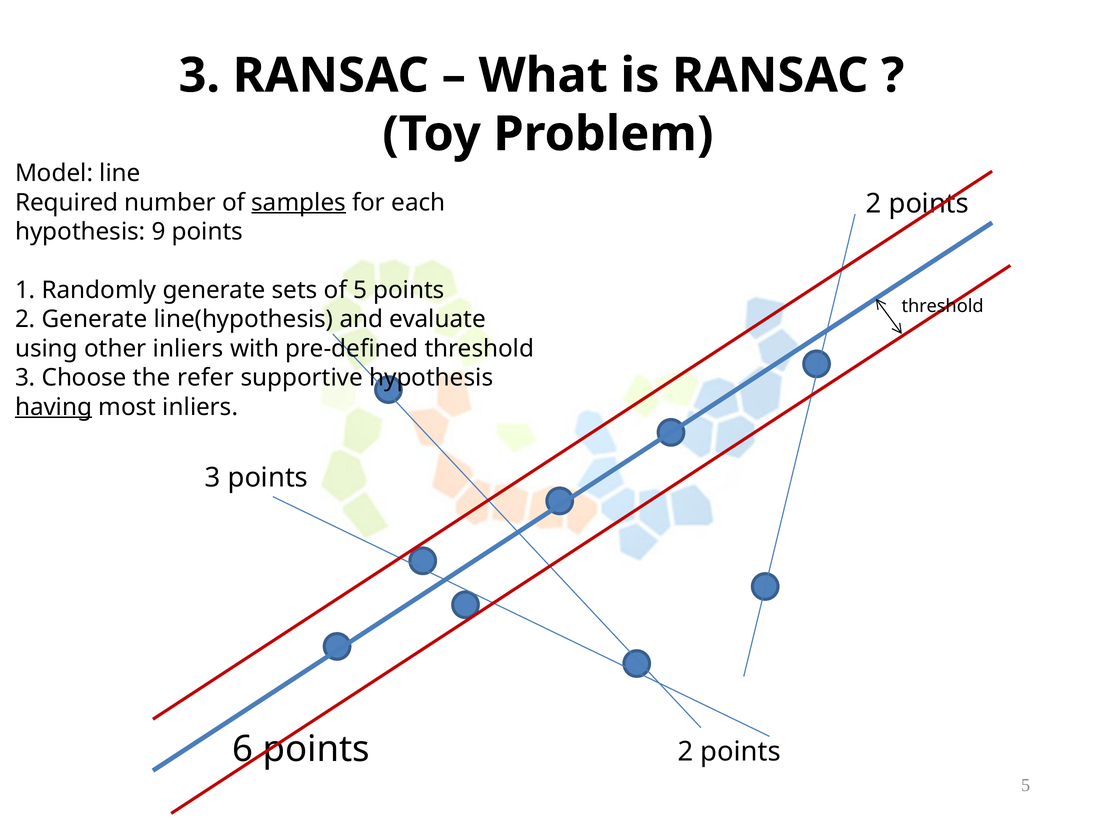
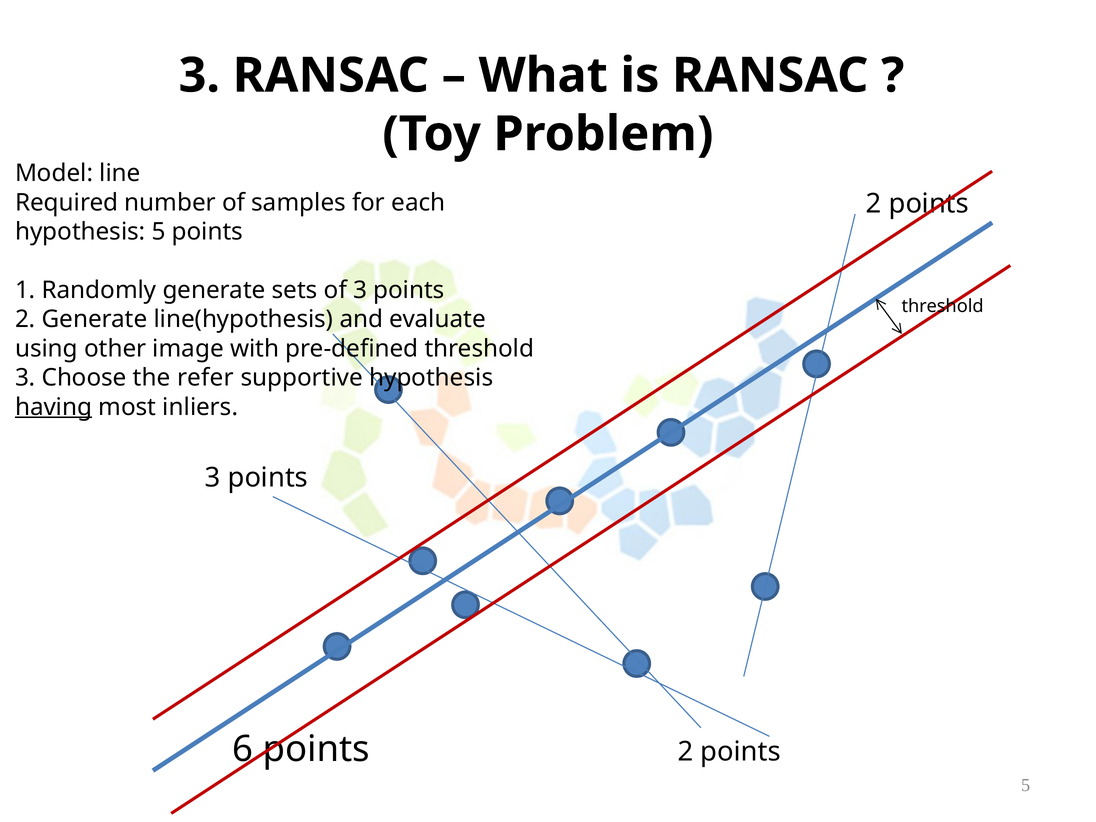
samples underline: present -> none (299, 202)
hypothesis 9: 9 -> 5 (159, 232)
of 5: 5 -> 3 (360, 290)
other inliers: inliers -> image (188, 349)
